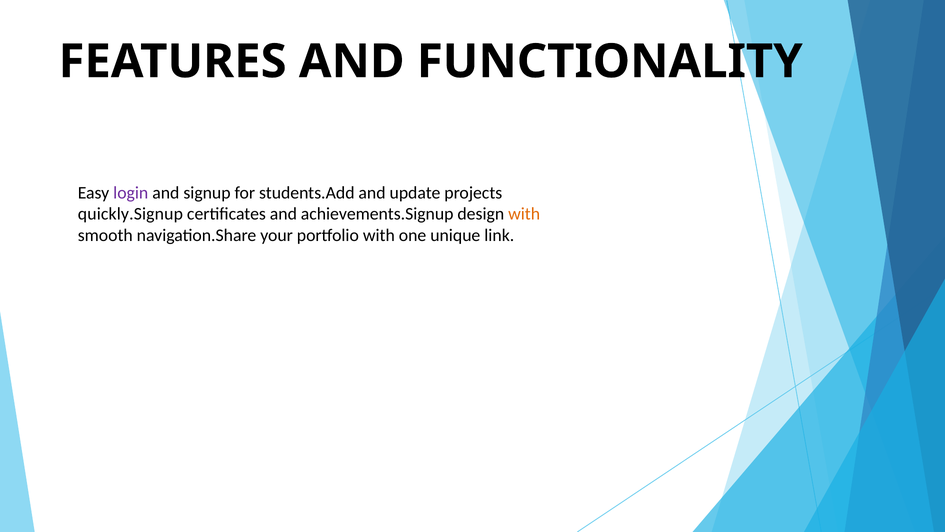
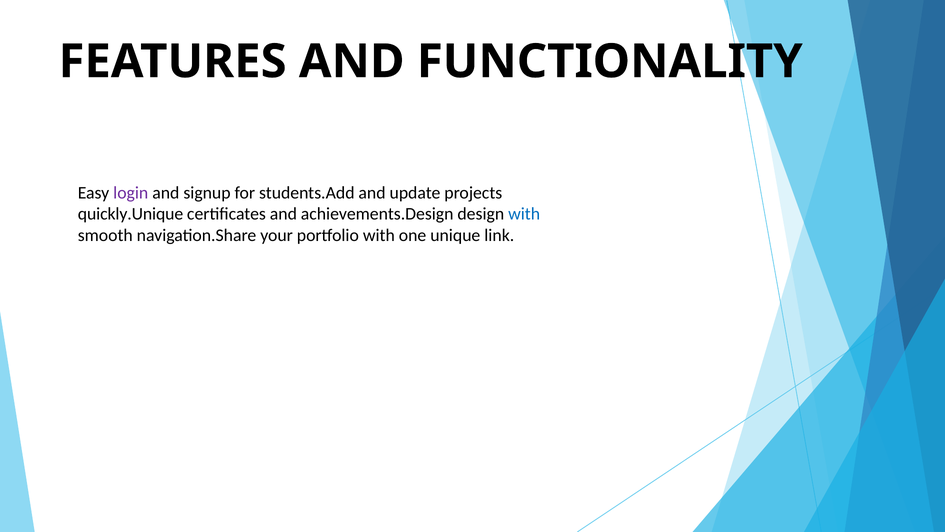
quickly.Signup: quickly.Signup -> quickly.Unique (131, 214)
achievements.Signup: achievements.Signup -> achievements.Design (377, 214)
with colour: orange -> blue (524, 214)
